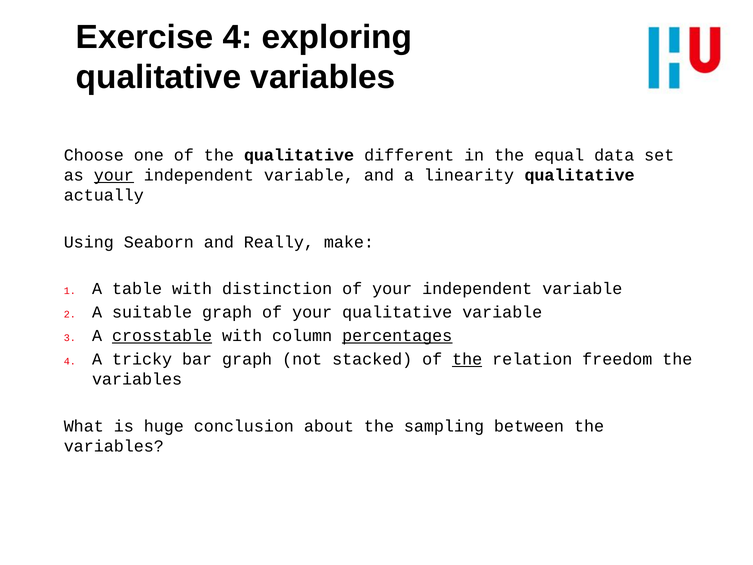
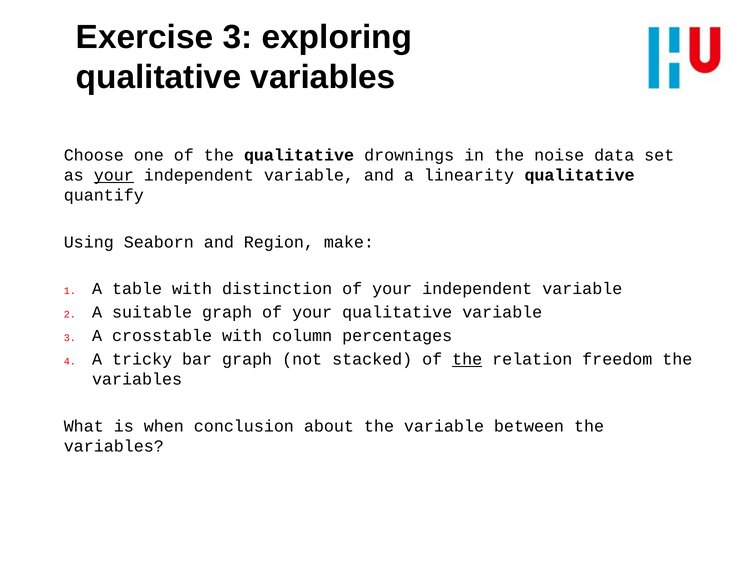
Exercise 4: 4 -> 3 (238, 37)
different: different -> drownings (409, 155)
equal: equal -> noise (559, 155)
actually: actually -> quantify (104, 195)
Really: Really -> Region (279, 242)
crosstable underline: present -> none (162, 336)
percentages underline: present -> none (397, 336)
huge: huge -> when (164, 426)
the sampling: sampling -> variable (444, 426)
